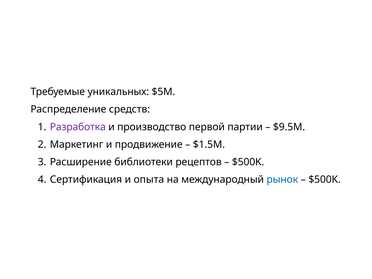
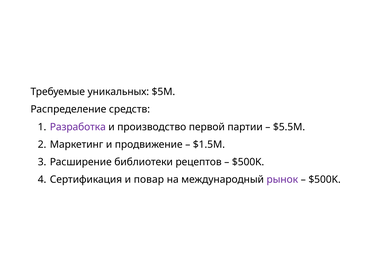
$9.5M: $9.5M -> $5.5M (289, 127)
опыта: опыта -> повар (149, 180)
рынок colour: blue -> purple (282, 180)
